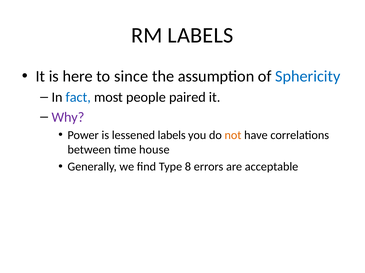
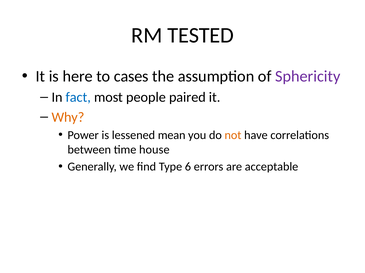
RM LABELS: LABELS -> TESTED (201, 35)
since: since -> cases (131, 77)
Sphericity colour: blue -> purple (308, 77)
Why colour: purple -> orange (68, 117)
lessened labels: labels -> mean (172, 136)
8: 8 -> 6 (188, 167)
